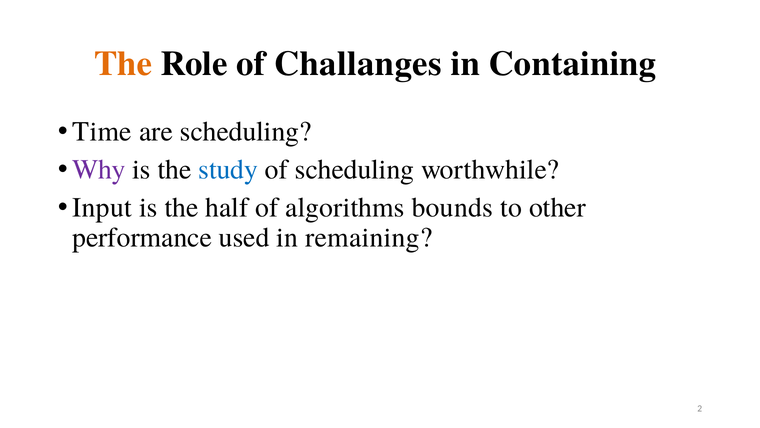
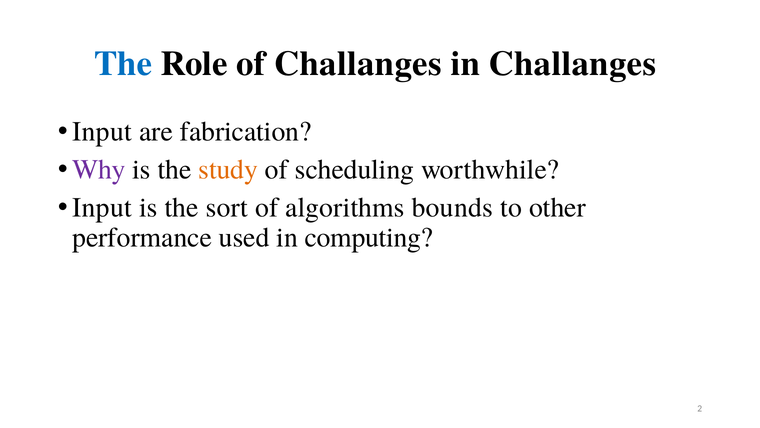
The colour: orange -> blue (123, 64)
in Containing: Containing -> Challanges (572, 64)
Time: Time -> Input (102, 131)
are scheduling: scheduling -> fabrication (246, 131)
study colour: blue -> orange (228, 169)
half: half -> sort (227, 207)
remaining: remaining -> computing (369, 237)
